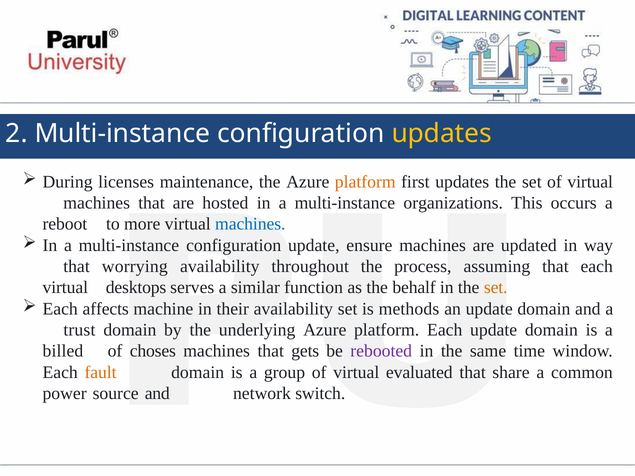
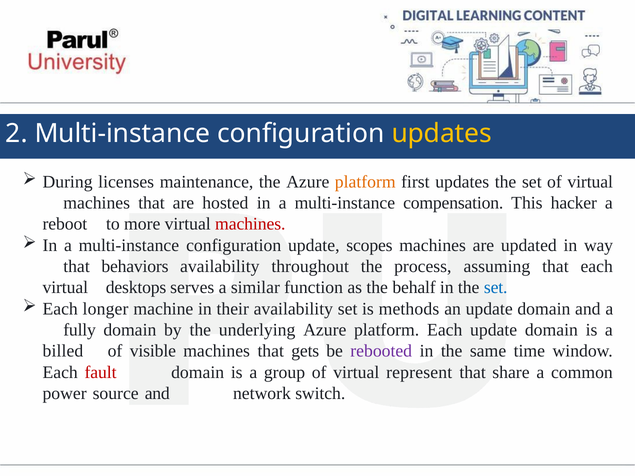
organizations: organizations -> compensation (453, 203)
occurs: occurs -> hacker (574, 203)
machines colour: blue -> red (250, 224)
ensure: ensure -> scopes (369, 245)
worrying: worrying -> behaviors (135, 267)
set colour: orange -> blue (496, 288)
affects: affects -> longer (106, 309)
trust: trust -> fully (80, 330)
choses: choses -> visible (153, 351)
fault colour: orange -> red (101, 372)
evaluated: evaluated -> represent (419, 372)
